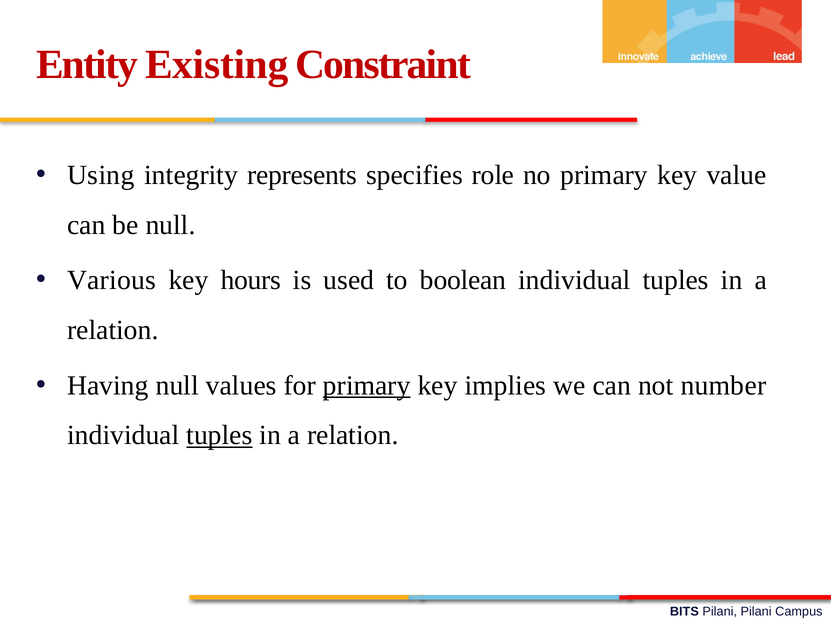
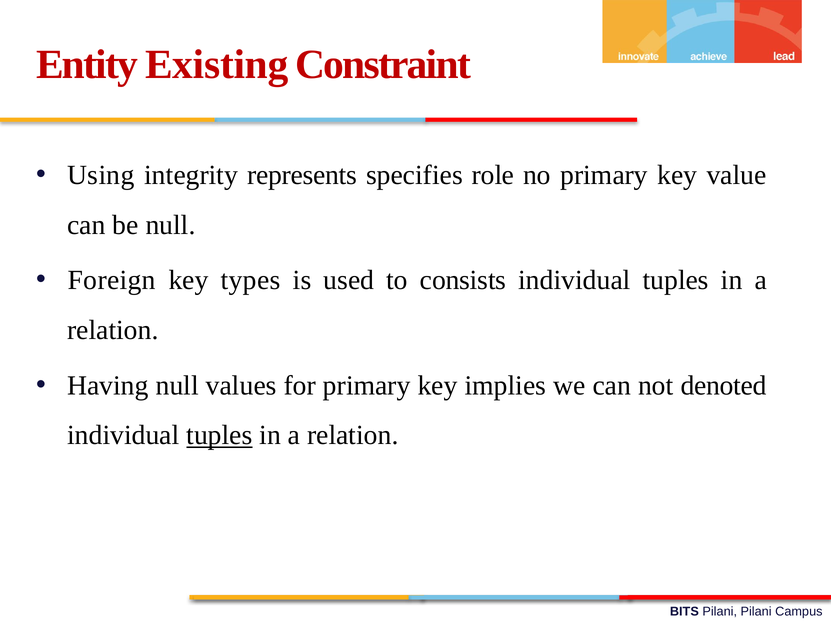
Various: Various -> Foreign (112, 280)
hours: hours -> types (251, 280)
boolean: boolean -> consists (463, 280)
primary underline: present -> none (367, 386)
number: number -> denoted (724, 386)
